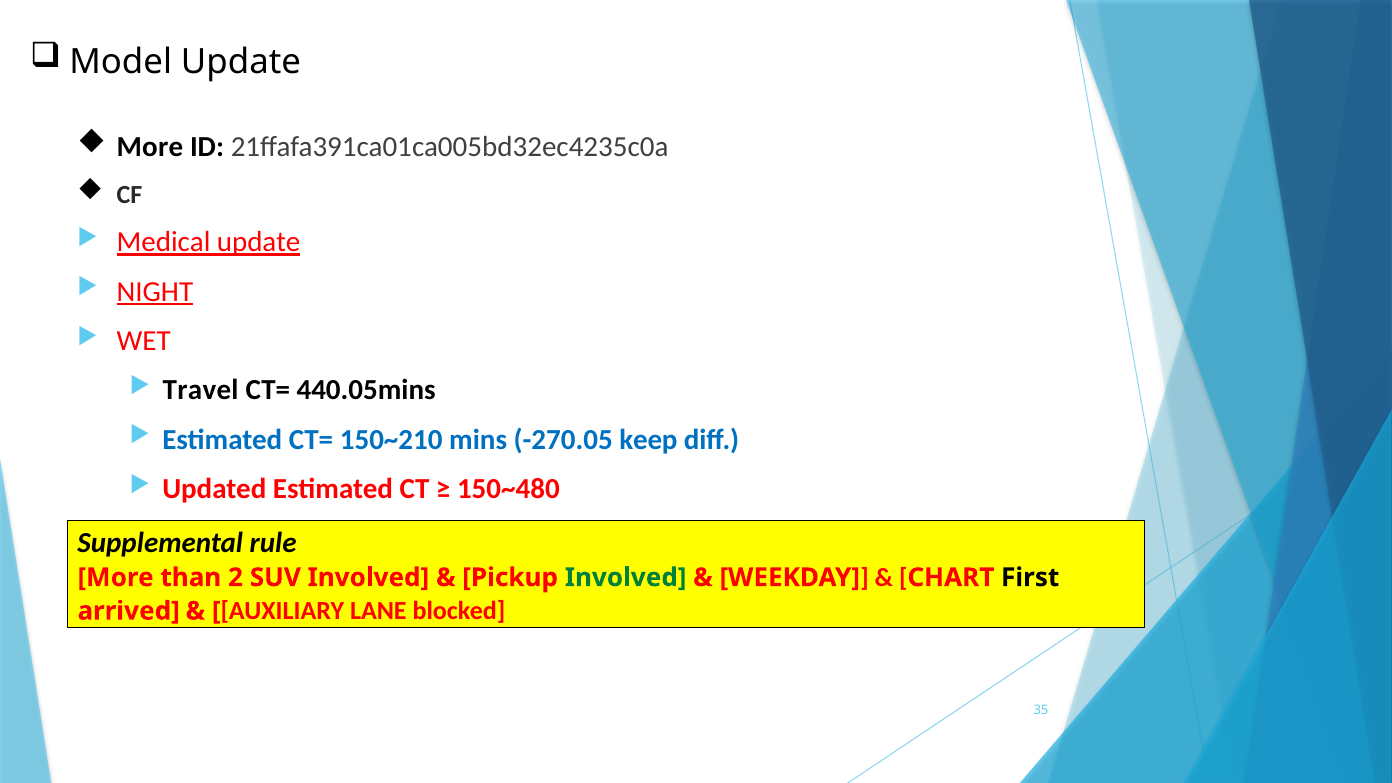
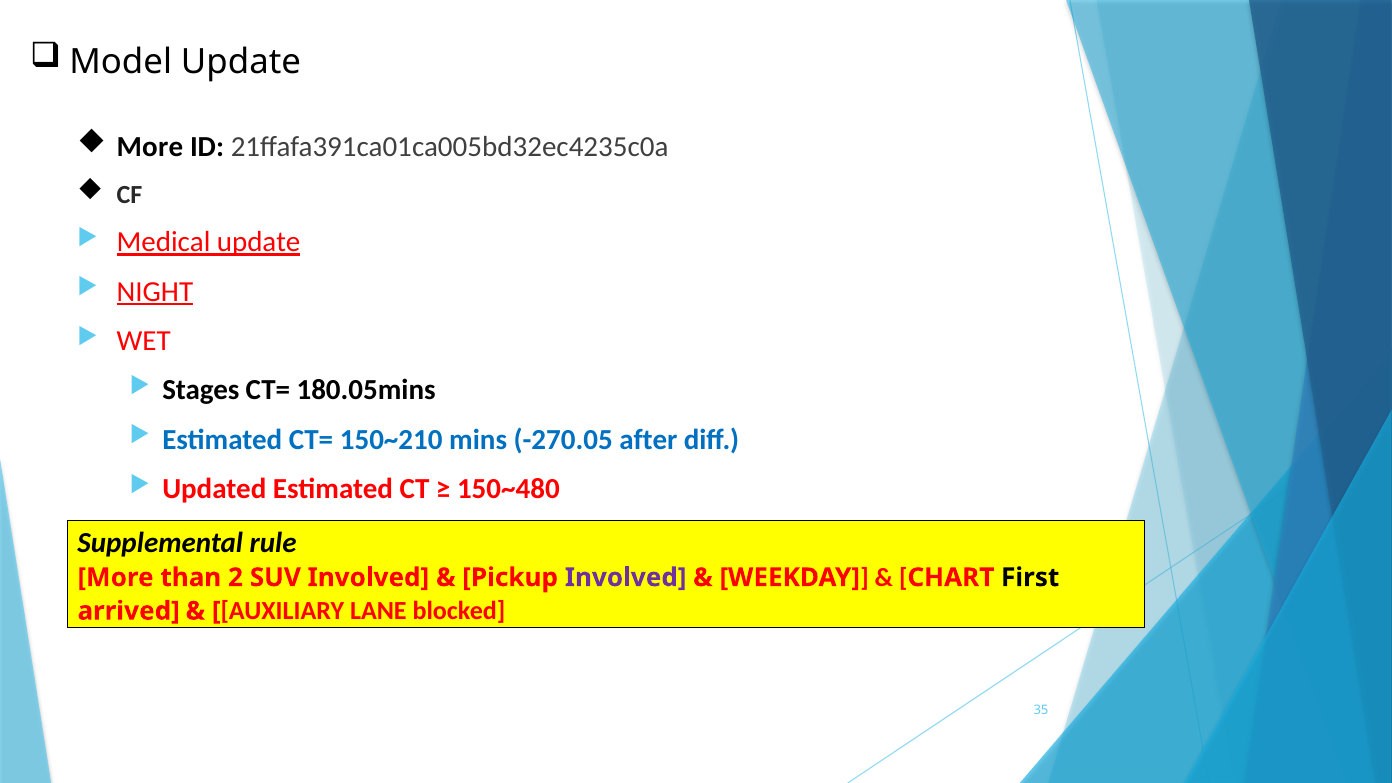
Travel: Travel -> Stages (201, 390)
440.05mins: 440.05mins -> 180.05mins (366, 390)
keep: keep -> after (648, 440)
Involved colour: green -> purple (626, 578)
